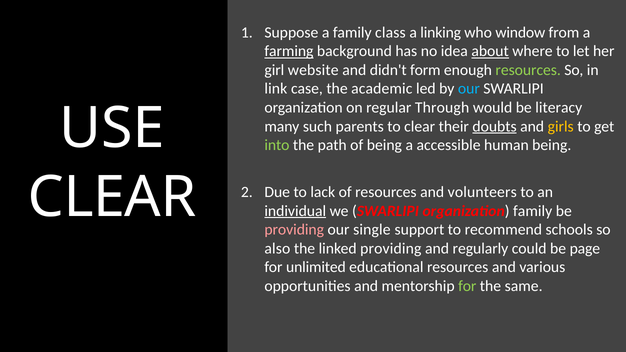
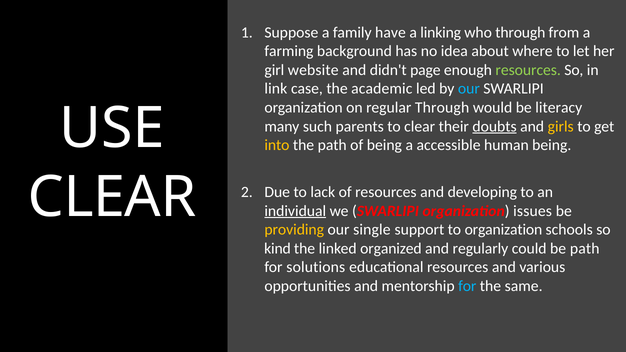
class: class -> have (390, 33)
who window: window -> through (520, 33)
farming underline: present -> none (289, 51)
about underline: present -> none (490, 51)
form: form -> page (425, 70)
into colour: light green -> yellow (277, 145)
volunteers: volunteers -> developing (482, 192)
organization family: family -> issues (533, 211)
providing colour: pink -> yellow (294, 230)
to recommend: recommend -> organization (503, 230)
also: also -> kind (277, 248)
linked providing: providing -> organized (391, 248)
be page: page -> path (585, 248)
unlimited: unlimited -> solutions (316, 267)
for colour: light green -> light blue (467, 286)
